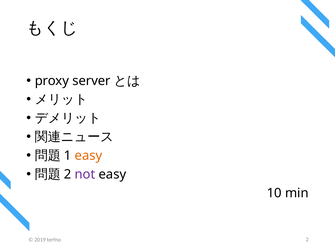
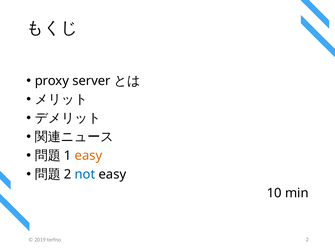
not colour: purple -> blue (85, 174)
